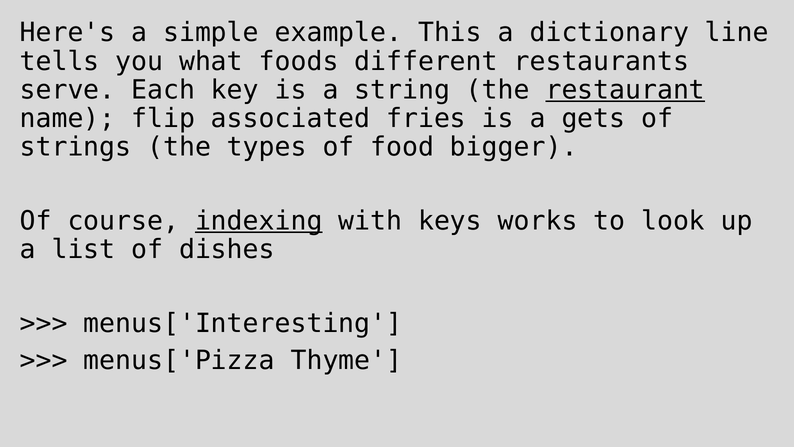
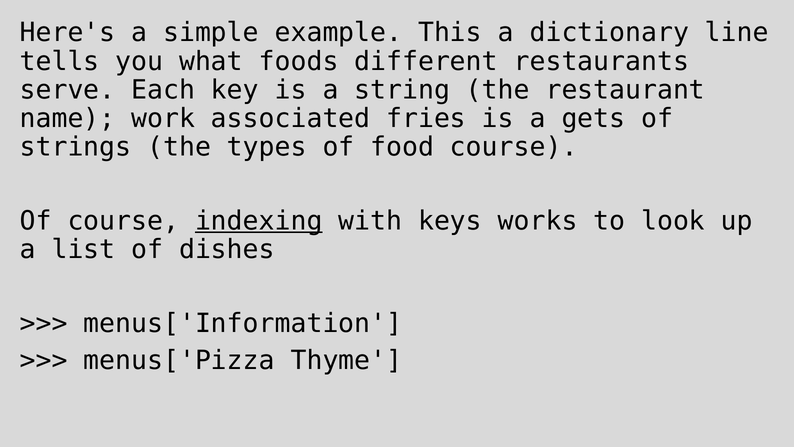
restaurant underline: present -> none (625, 90)
flip: flip -> work (163, 118)
food bigger: bigger -> course (514, 147)
menus['Interesting: menus['Interesting -> menus['Information (243, 323)
